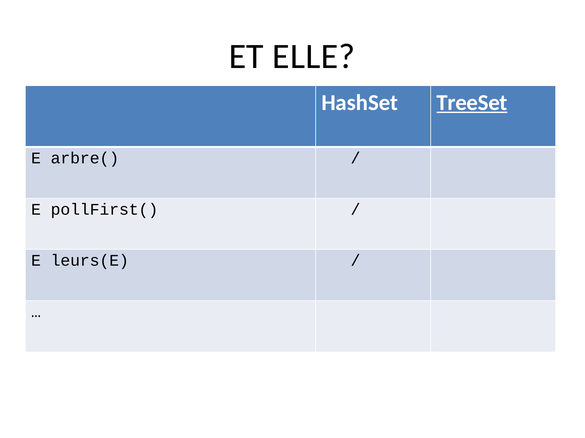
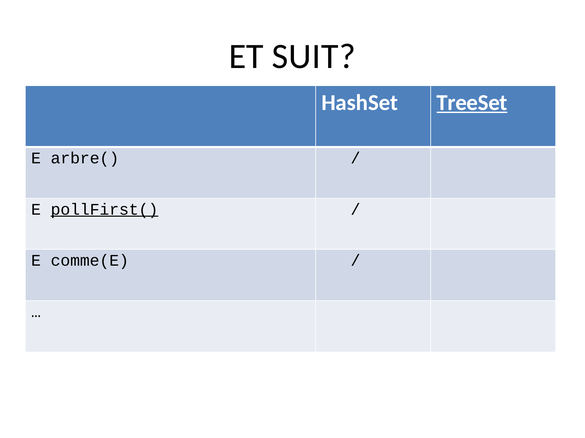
ELLE: ELLE -> SUIT (314, 57)
pollFirst( underline: none -> present (104, 210)
leurs(E: leurs(E -> comme(E (90, 261)
